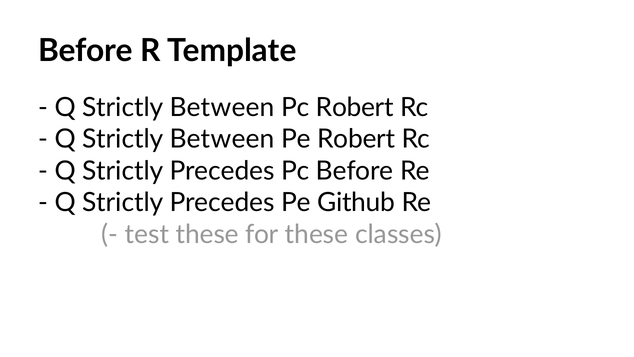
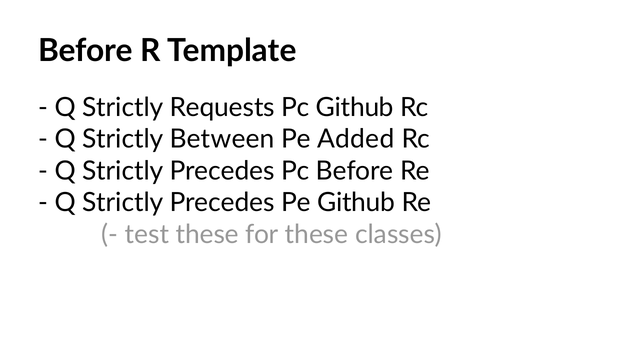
Between: Between -> Requests (222, 107)
Pc Robert: Robert -> Github (355, 107)
Pe Robert: Robert -> Added (356, 139)
